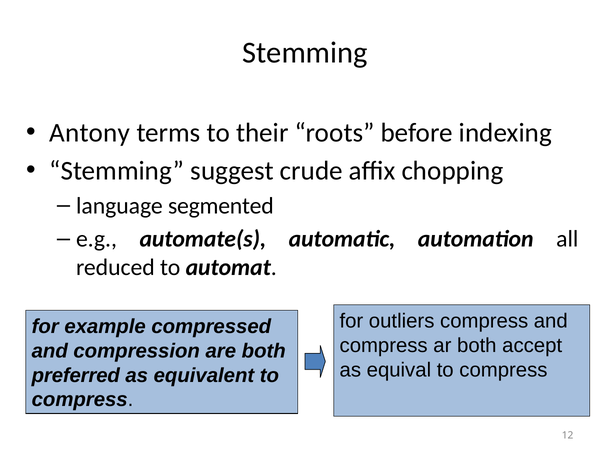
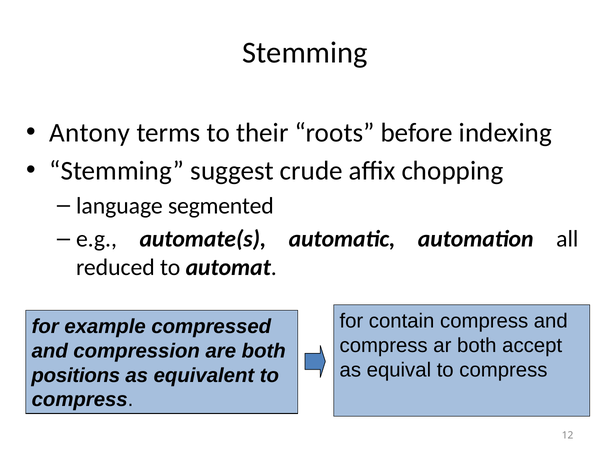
outliers: outliers -> contain (402, 322)
preferred: preferred -> positions (76, 376)
